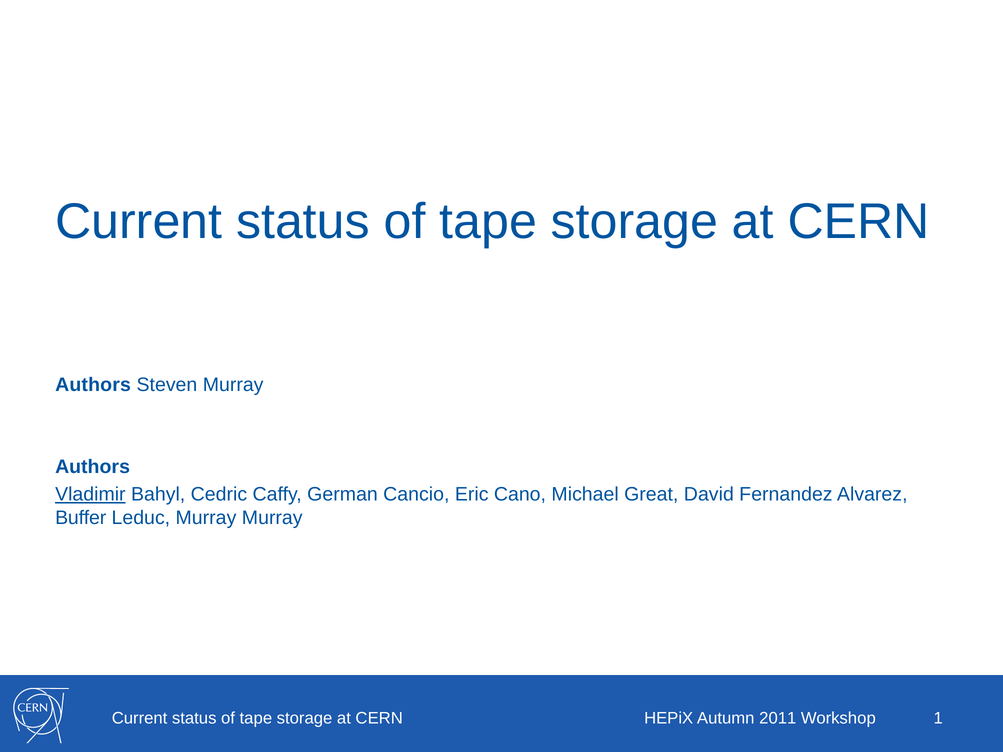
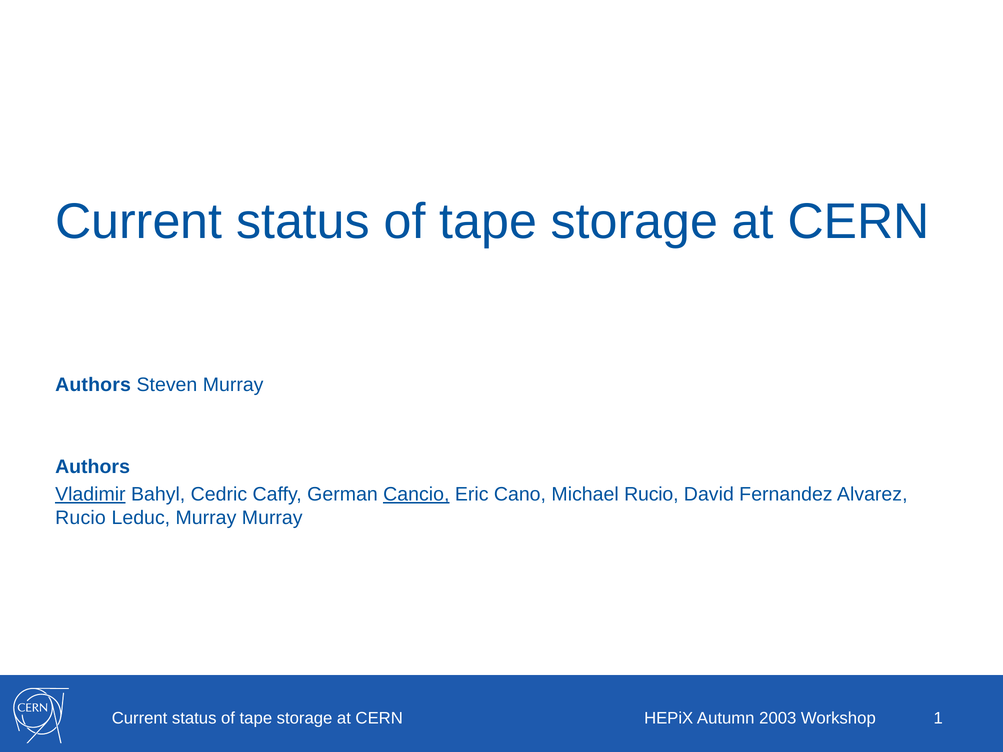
Cancio underline: none -> present (416, 495)
Michael Great: Great -> Rucio (651, 495)
Buffer: Buffer -> Rucio (81, 518)
2011: 2011 -> 2003 (778, 718)
